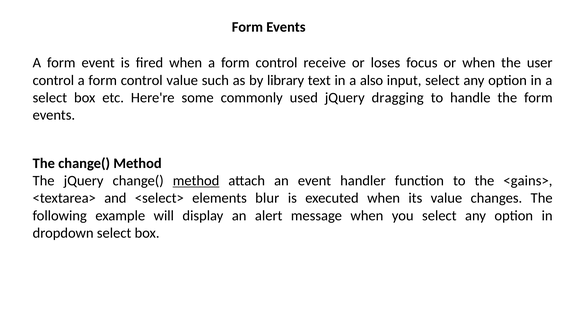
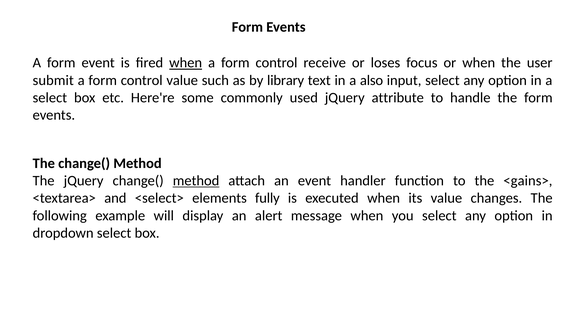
when underline: none -> present (186, 63)
control: control -> submit (53, 80)
dragging: dragging -> attribute (398, 98)
blur: blur -> fully (267, 198)
